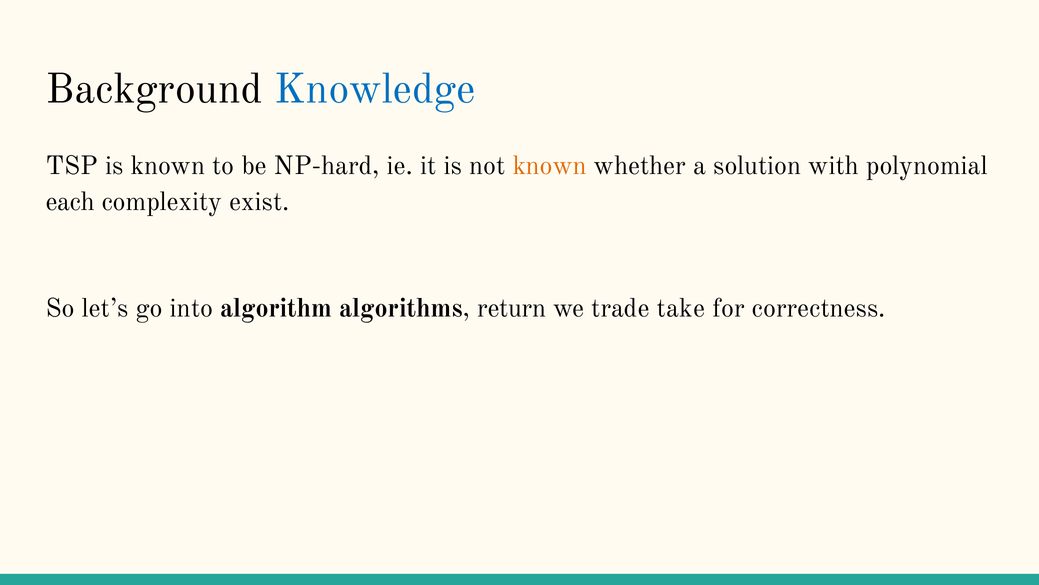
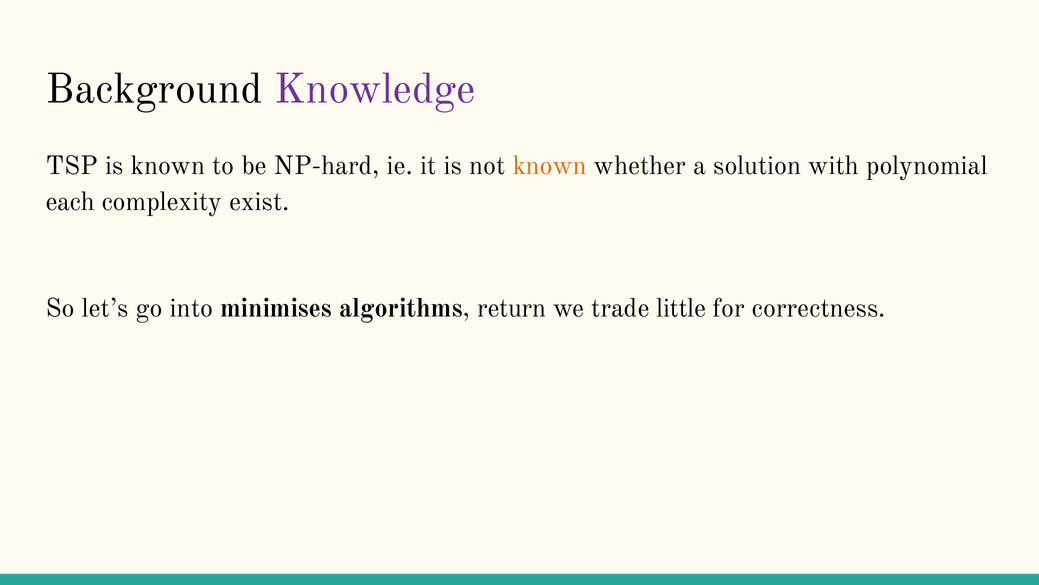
Knowledge colour: blue -> purple (375, 89)
algorithm: algorithm -> minimises (276, 308)
take: take -> little (681, 308)
